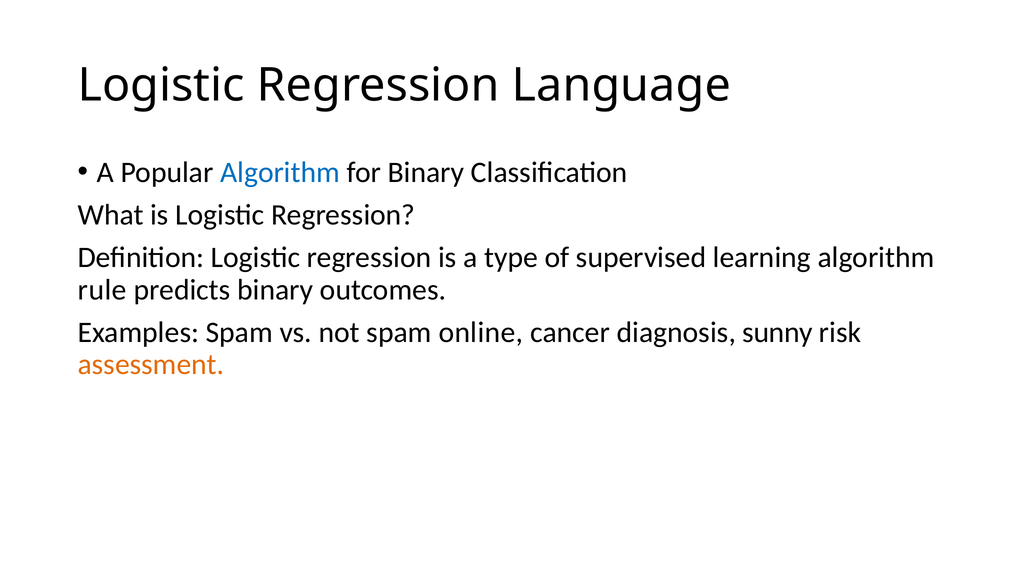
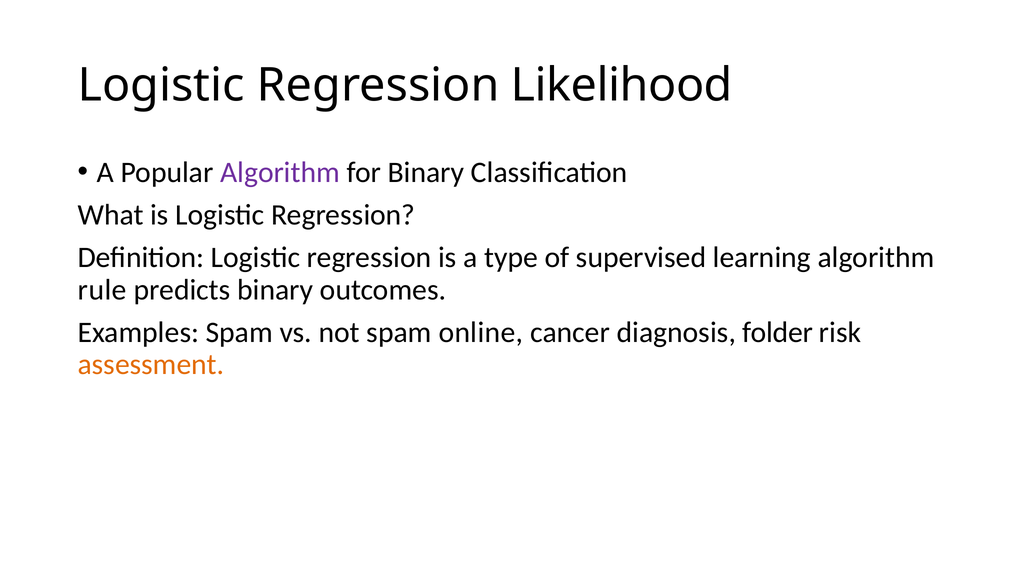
Language: Language -> Likelihood (622, 86)
Algorithm colour: blue -> purple (280, 172)
sunny: sunny -> folder (778, 333)
